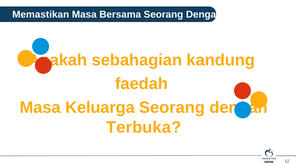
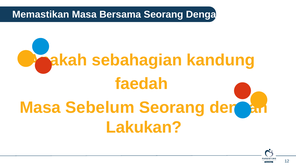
Keluarga: Keluarga -> Sebelum (100, 108)
Terbuka: Terbuka -> Lakukan (144, 128)
